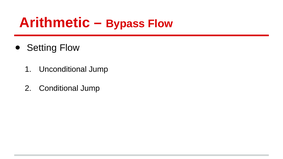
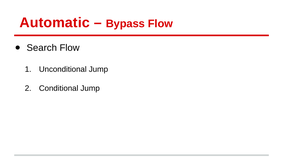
Arithmetic: Arithmetic -> Automatic (55, 23)
Setting: Setting -> Search (42, 48)
